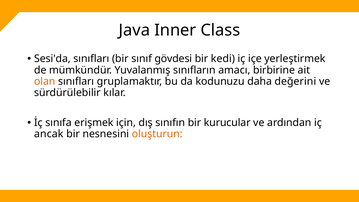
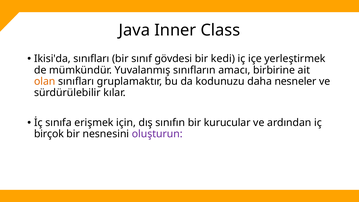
Sesi'da: Sesi'da -> Ikisi'da (52, 59)
değerini: değerini -> nesneler (296, 81)
ancak: ancak -> birçok (49, 134)
oluşturun colour: orange -> purple (157, 134)
